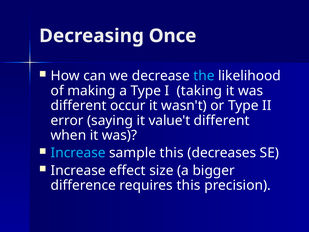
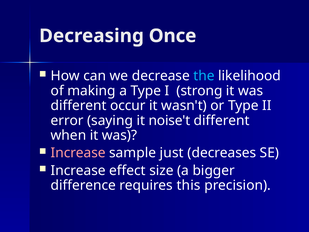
taking: taking -> strong (199, 91)
value't: value't -> noise't (169, 120)
Increase colour: light blue -> pink (78, 153)
sample this: this -> just (172, 153)
